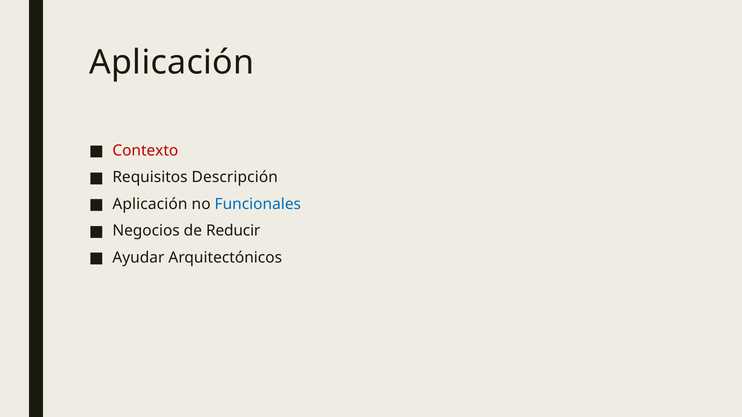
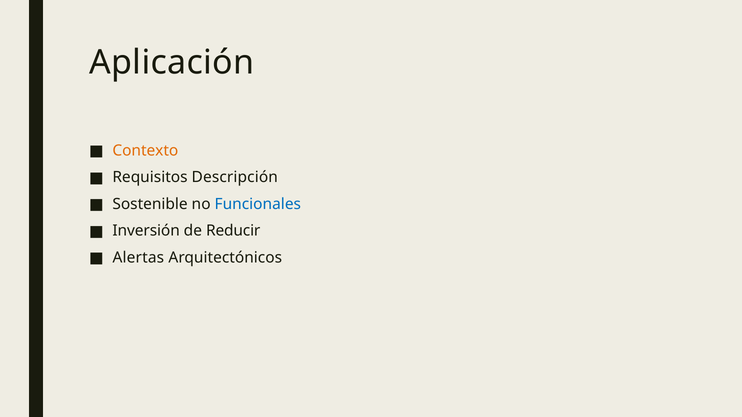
Contexto colour: red -> orange (145, 151)
Aplicación: Aplicación -> Sostenible (150, 204)
Negocios: Negocios -> Inversión (146, 231)
Ayudar: Ayudar -> Alertas (138, 258)
